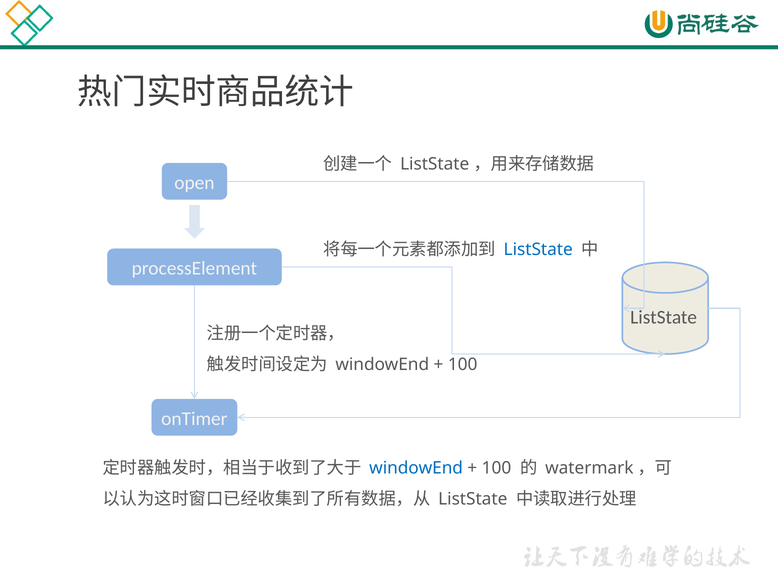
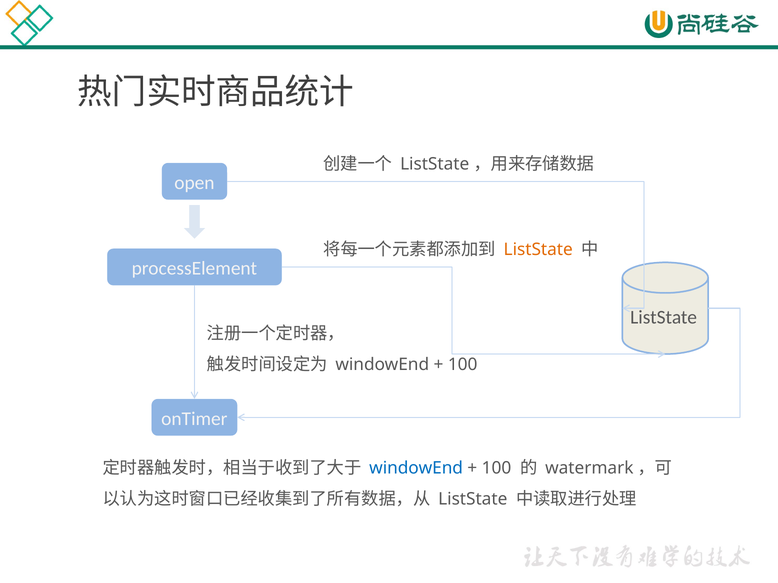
ListState colour: blue -> orange (538, 250)
